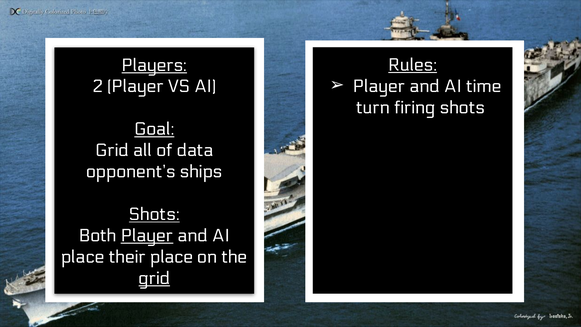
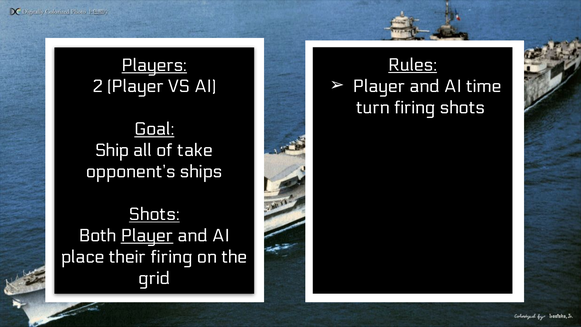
Grid: Grid -> Ship (112, 150)
data: data -> take (195, 150)
their place: place -> firing (172, 257)
grid underline: present -> none (154, 278)
